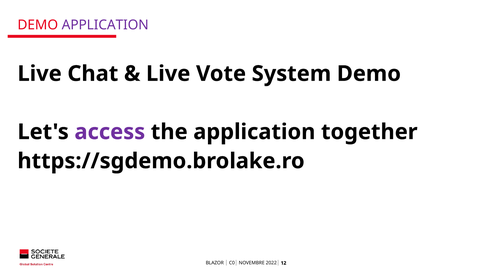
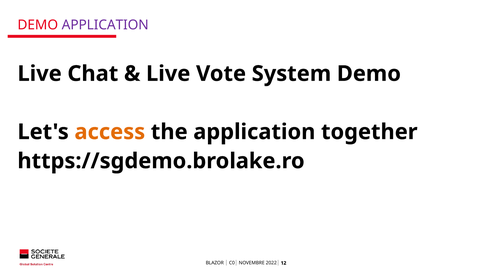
access colour: purple -> orange (110, 132)
